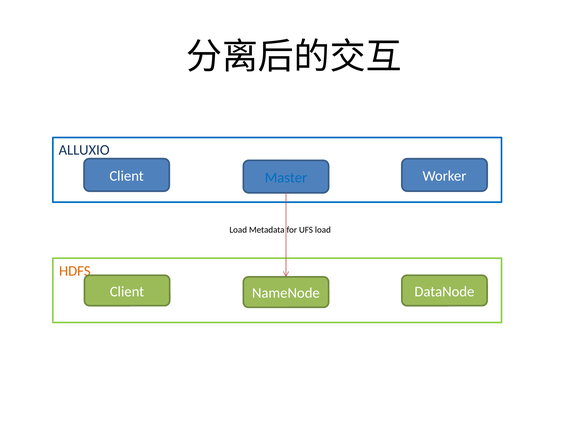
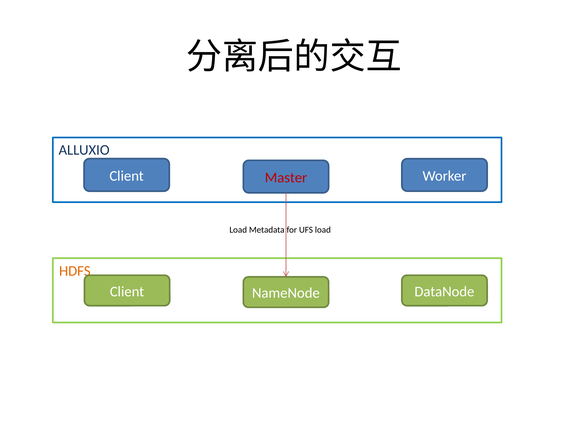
Master colour: blue -> red (286, 178)
